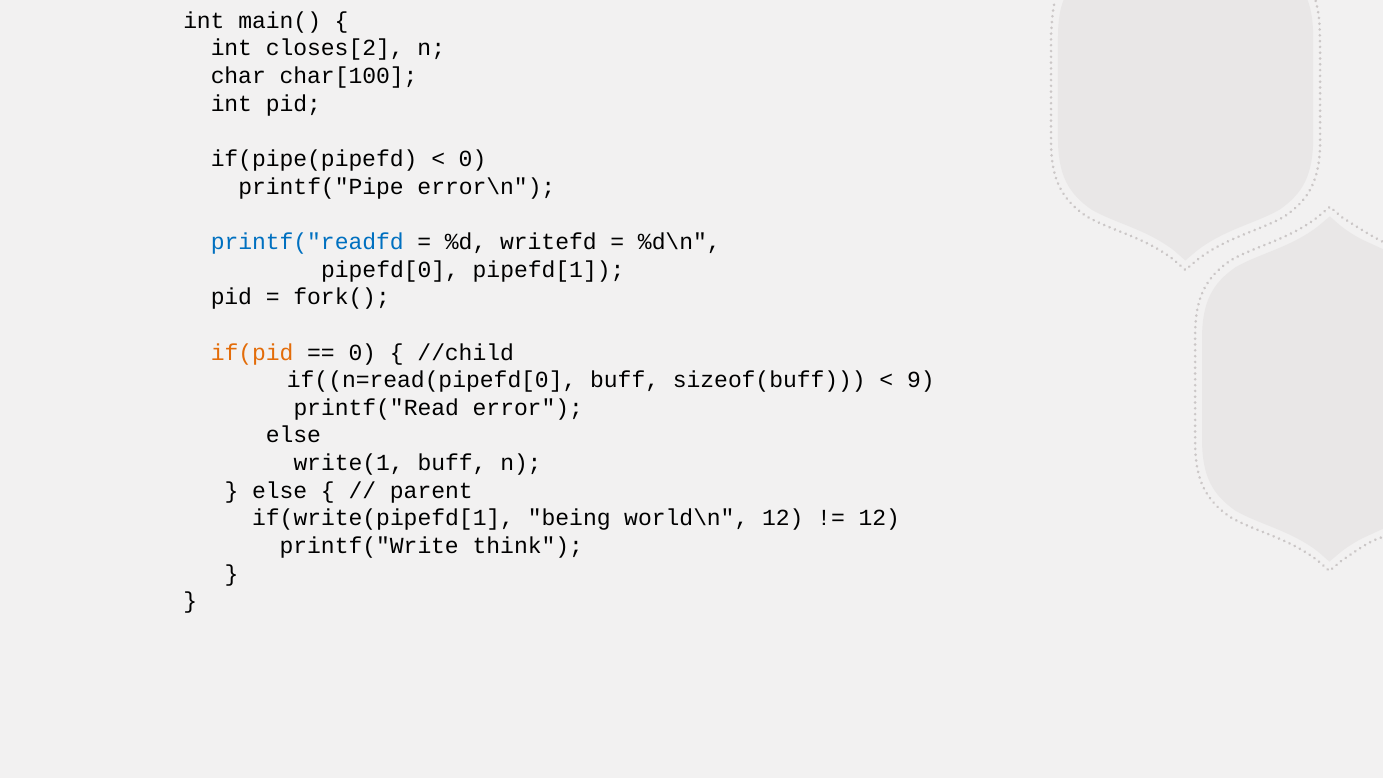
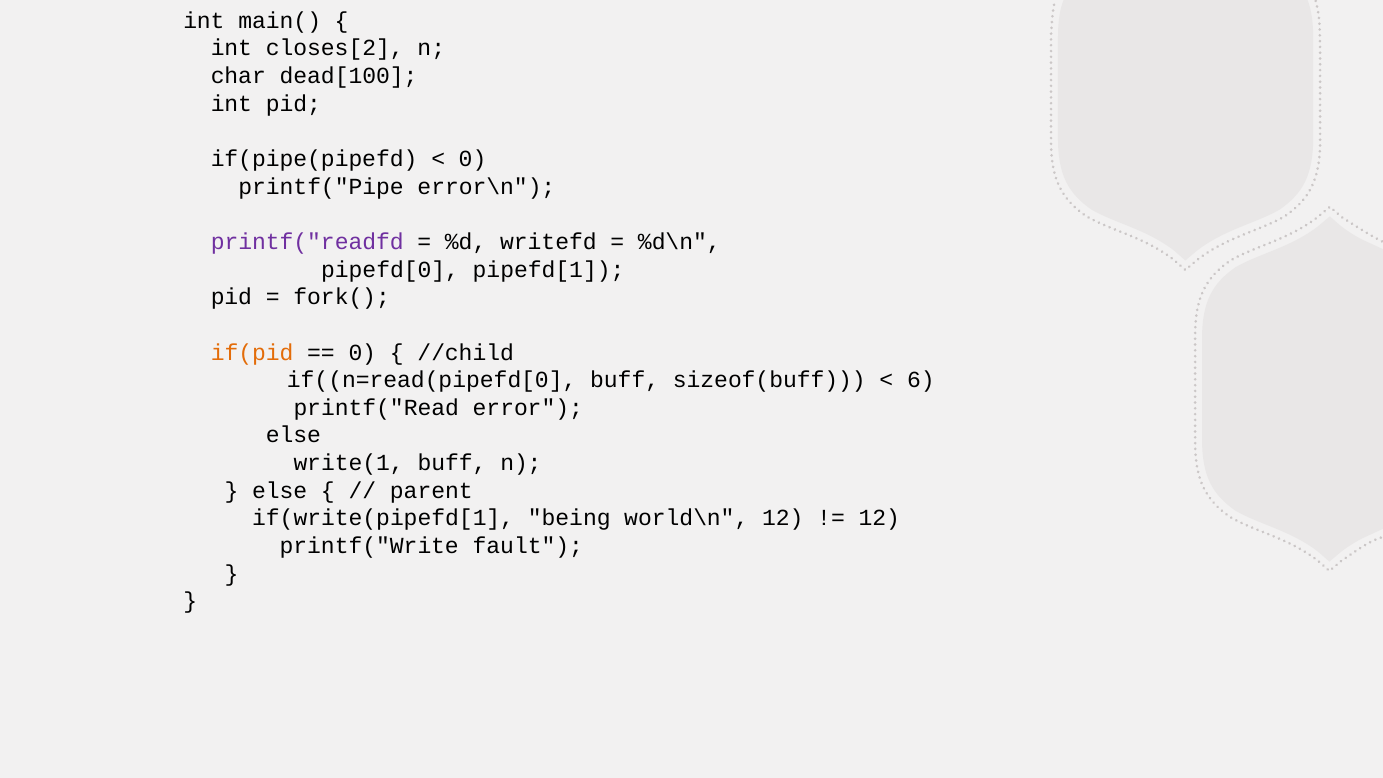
char[100: char[100 -> dead[100 (349, 76)
printf("readfd colour: blue -> purple (307, 242)
9: 9 -> 6 (921, 380)
think: think -> fault (528, 546)
